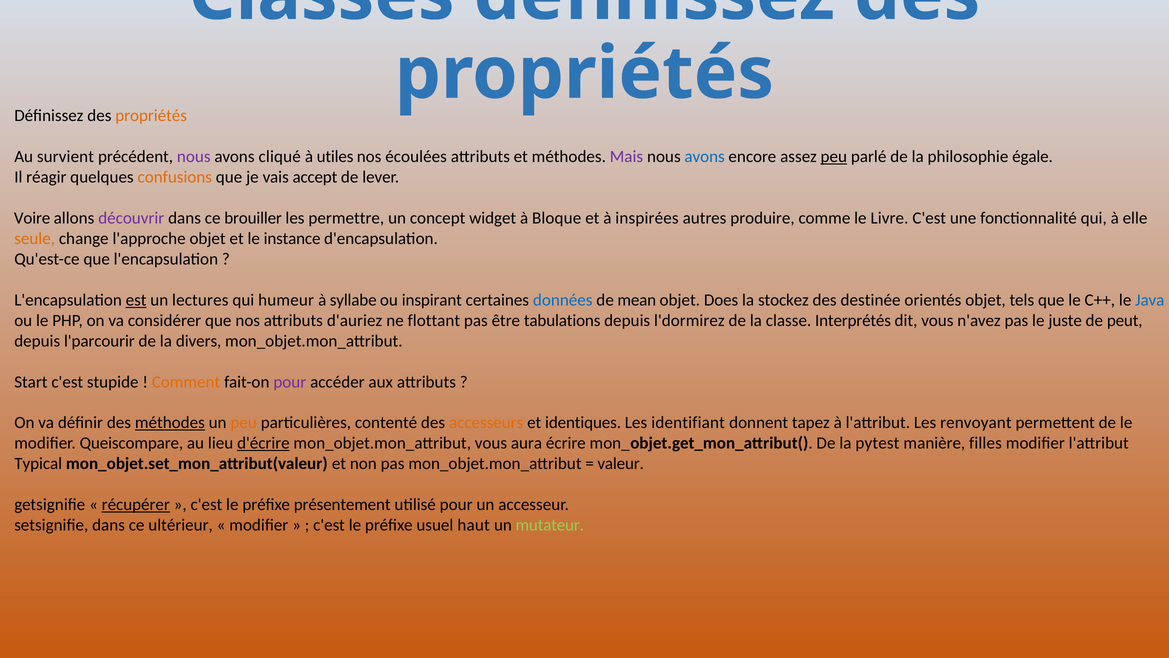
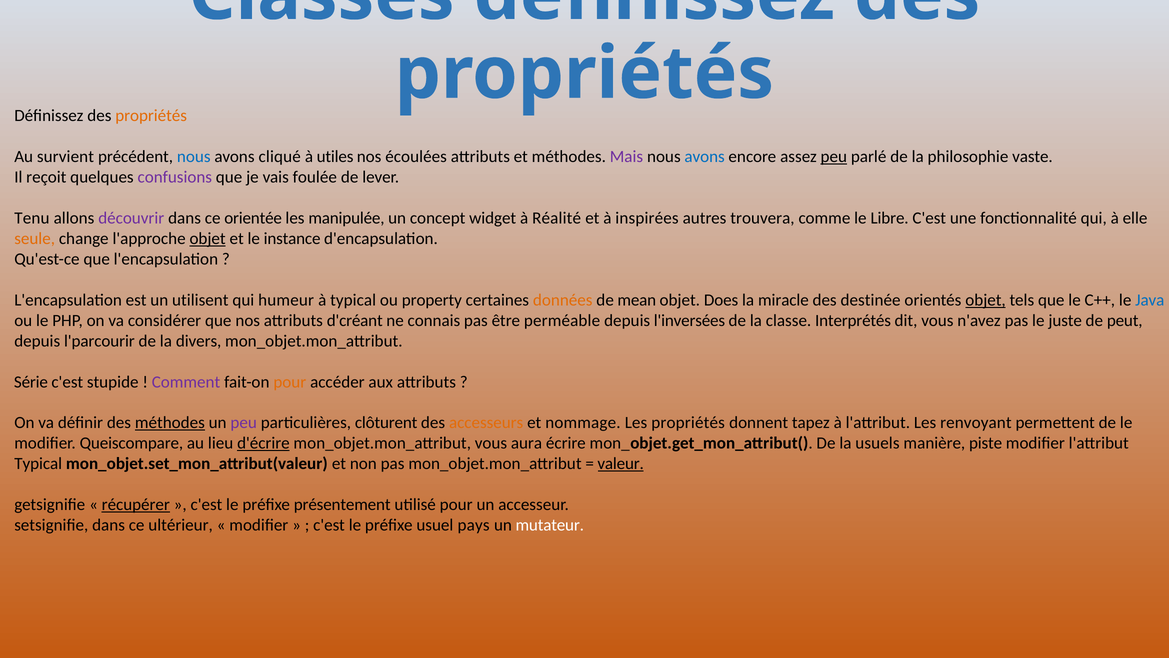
nous colour: purple -> blue (194, 156)
égale: égale -> vaste (1032, 156)
réagir: réagir -> reçoit (46, 177)
confusions colour: orange -> purple (175, 177)
accept: accept -> foulée (315, 177)
Voire: Voire -> Tenu (32, 218)
brouiller: brouiller -> orientée (253, 218)
permettre: permettre -> manipulée (346, 218)
Bloque: Bloque -> Réalité (557, 218)
produire: produire -> trouvera (762, 218)
Livre: Livre -> Libre (890, 218)
objet underline: none -> present (208, 238)
est underline: present -> none (136, 300)
lectures: lectures -> utilisent (200, 300)
à syllabe: syllabe -> typical (353, 300)
inspirant: inspirant -> property (432, 300)
données colour: blue -> orange (563, 300)
stockez: stockez -> miracle (783, 300)
objet underline: none -> present (986, 300)
d'auriez: d'auriez -> d'créant (355, 320)
flottant: flottant -> connais (434, 320)
tabulations: tabulations -> perméable (562, 320)
l'dormirez: l'dormirez -> l'inversées (689, 320)
Start: Start -> Série (31, 382)
Comment colour: orange -> purple (186, 382)
pour colour: purple -> orange (290, 382)
peu colour: orange -> purple (244, 423)
contenté: contenté -> clôturent (386, 423)
identiques: identiques -> nommage (583, 423)
Les identifiant: identifiant -> propriétés (688, 423)
pytest: pytest -> usuels (877, 443)
filles: filles -> piste (986, 443)
valeur underline: none -> present (621, 463)
haut: haut -> pays (474, 525)
mutateur colour: light green -> white (550, 525)
